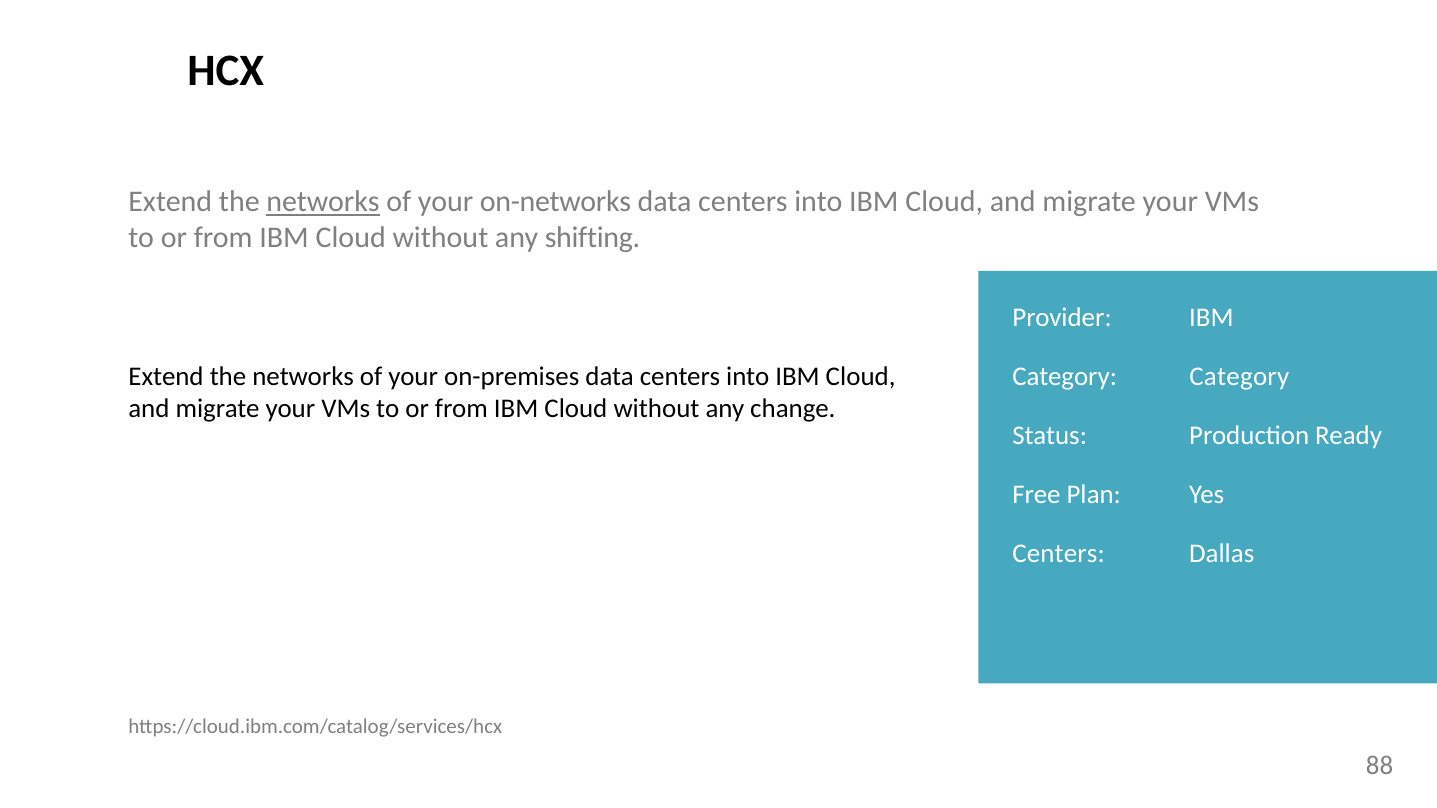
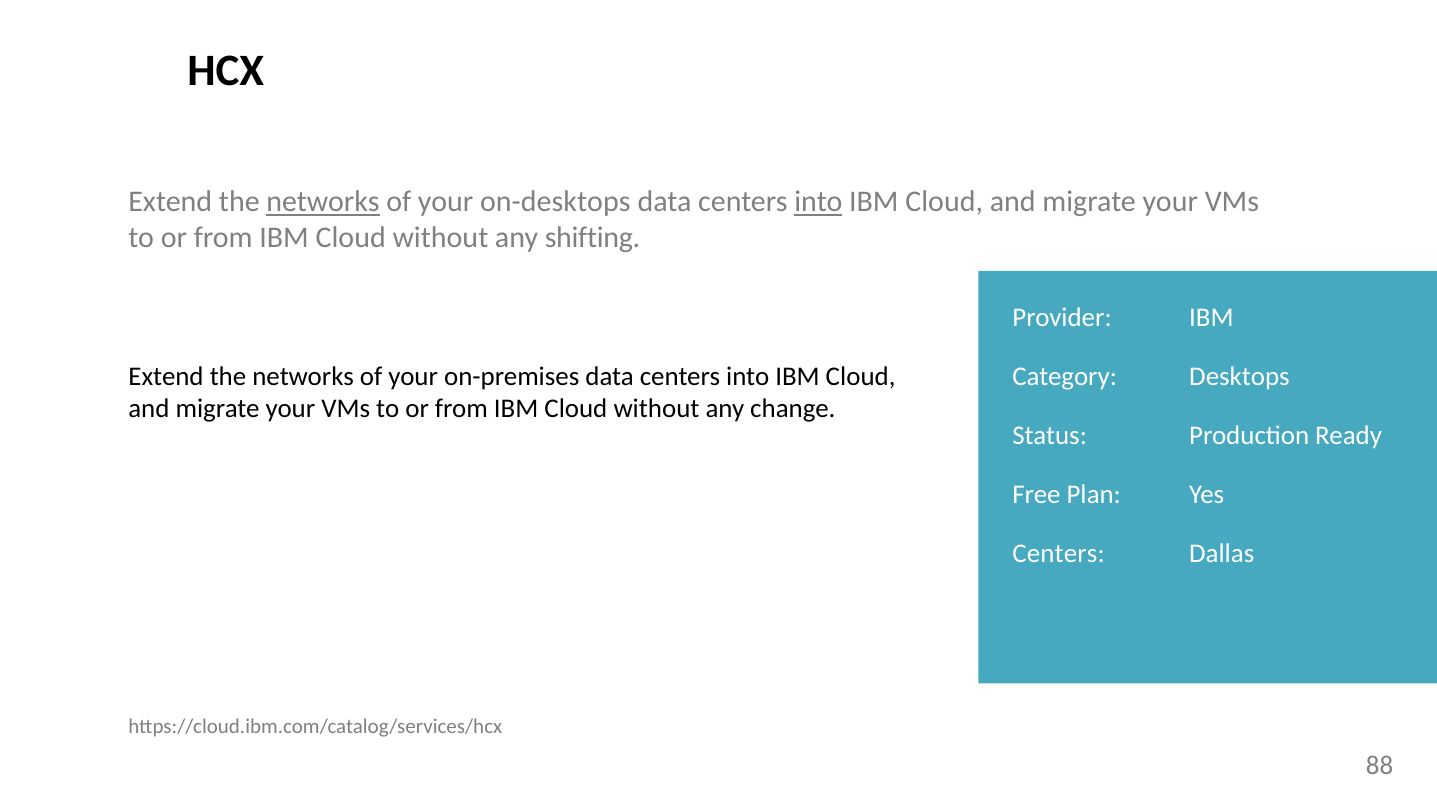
on-networks: on-networks -> on-desktops (555, 202)
into underline: none -> present (818, 202)
Category Category: Category -> Desktops (1239, 377)
